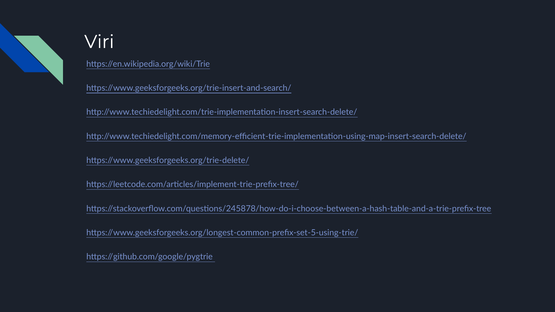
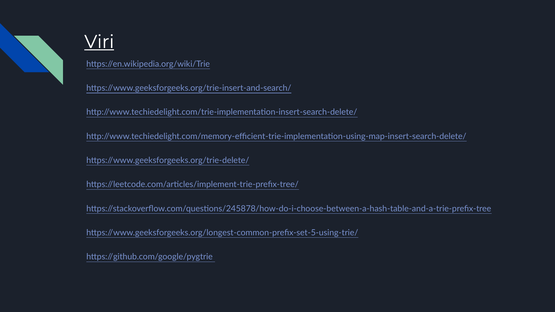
Viri underline: none -> present (99, 42)
